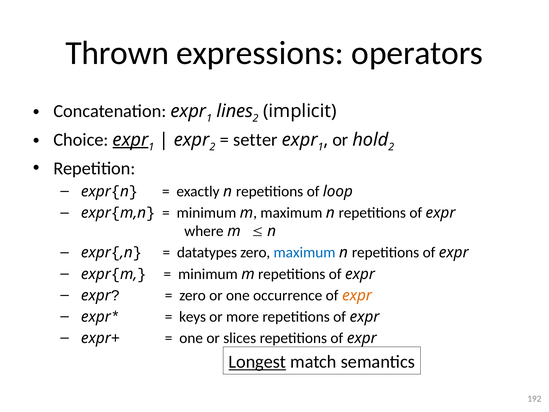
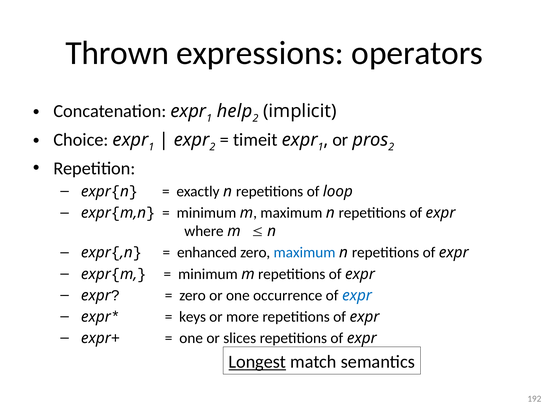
lines: lines -> help (235, 111)
expr underline: present -> none (130, 140)
setter: setter -> timeit (255, 140)
hold: hold -> pros (370, 140)
datatypes: datatypes -> enhanced (207, 252)
expr colour: orange -> blue (357, 295)
